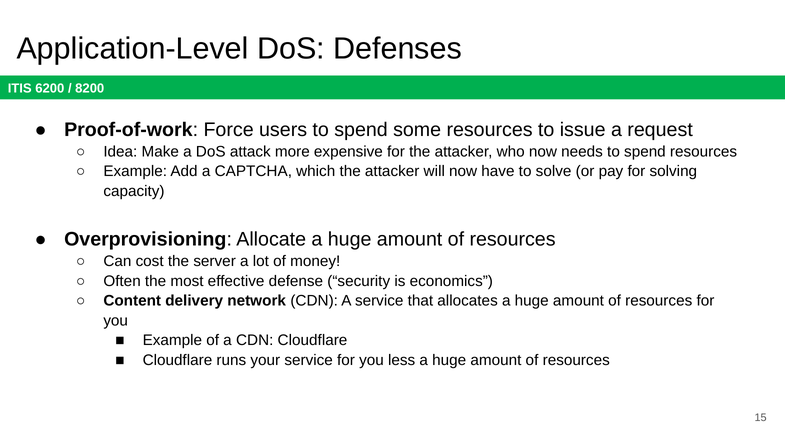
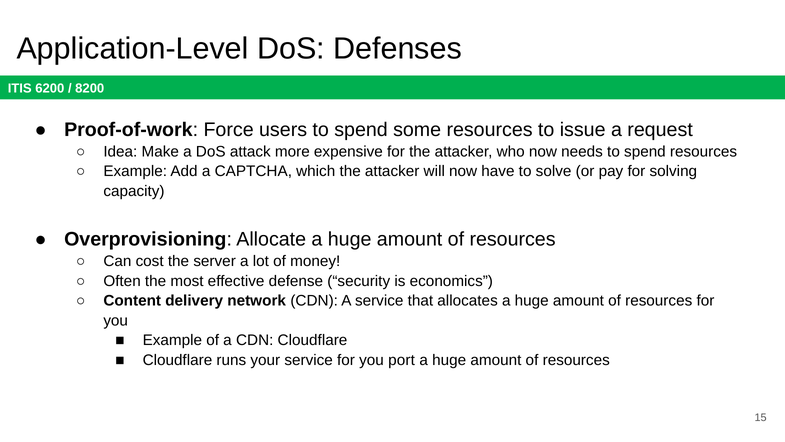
less: less -> port (402, 360)
